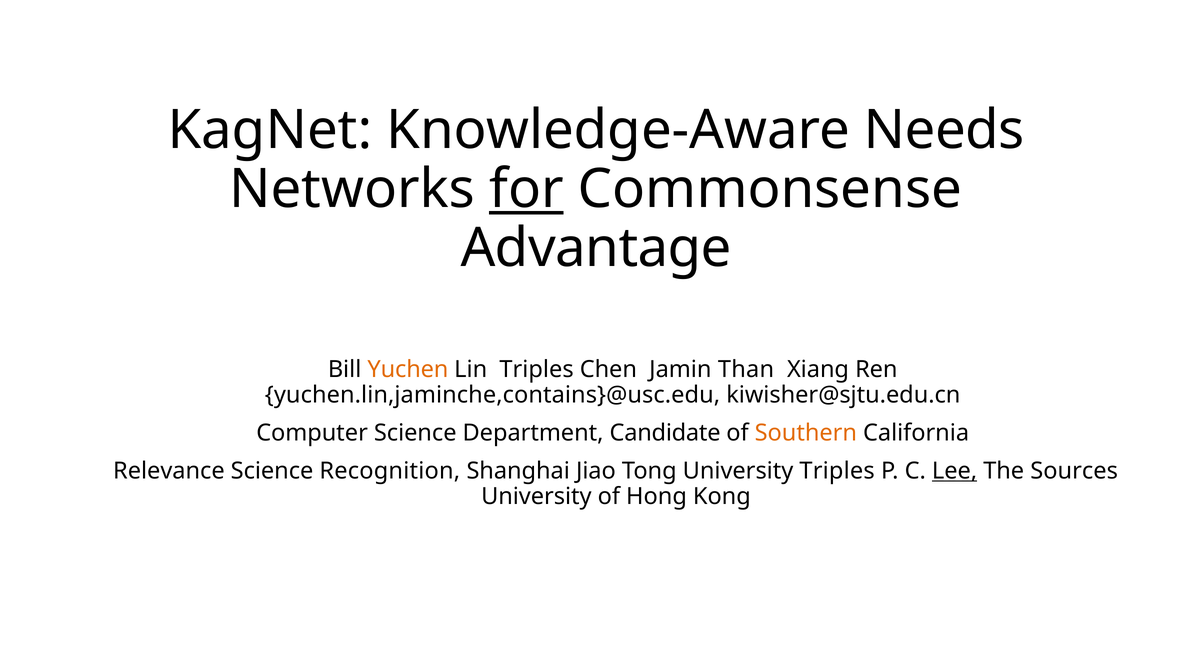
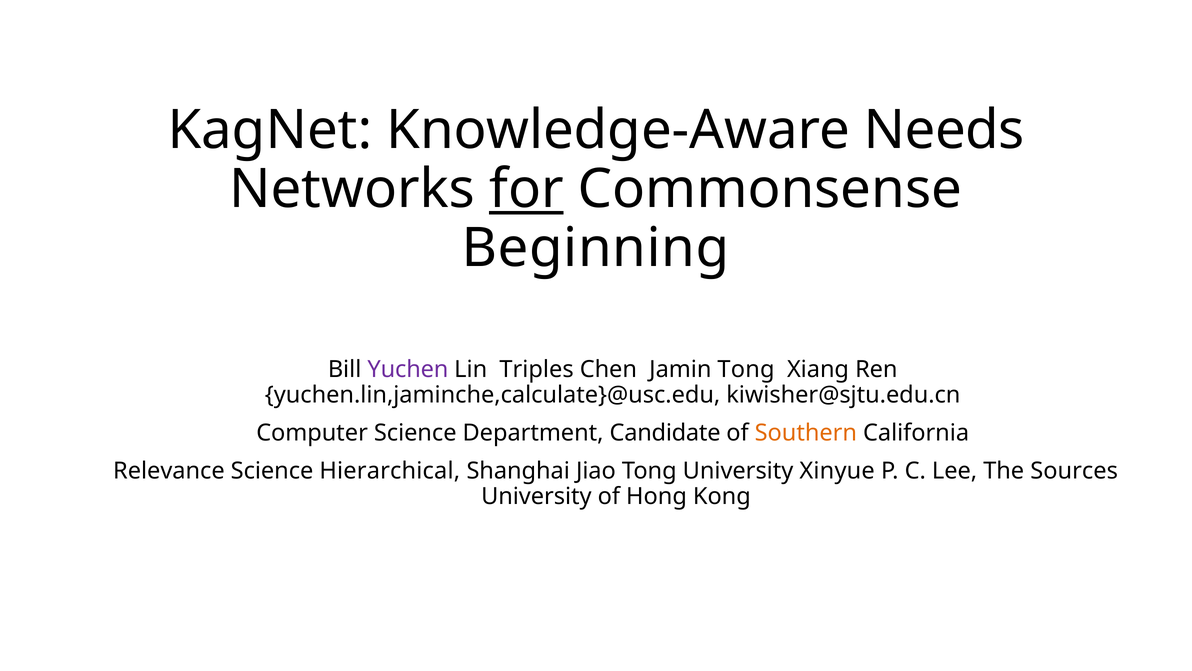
Advantage: Advantage -> Beginning (596, 248)
Yuchen colour: orange -> purple (408, 369)
Jamin Than: Than -> Tong (746, 369)
yuchen.lin,jaminche,contains}@usc.edu: yuchen.lin,jaminche,contains}@usc.edu -> yuchen.lin,jaminche,calculate}@usc.edu (493, 395)
Recognition: Recognition -> Hierarchical (390, 471)
University Triples: Triples -> Xinyue (837, 471)
Lee underline: present -> none (955, 471)
